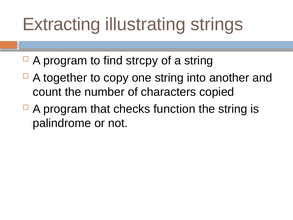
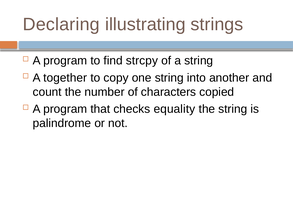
Extracting: Extracting -> Declaring (61, 24)
function: function -> equality (174, 109)
